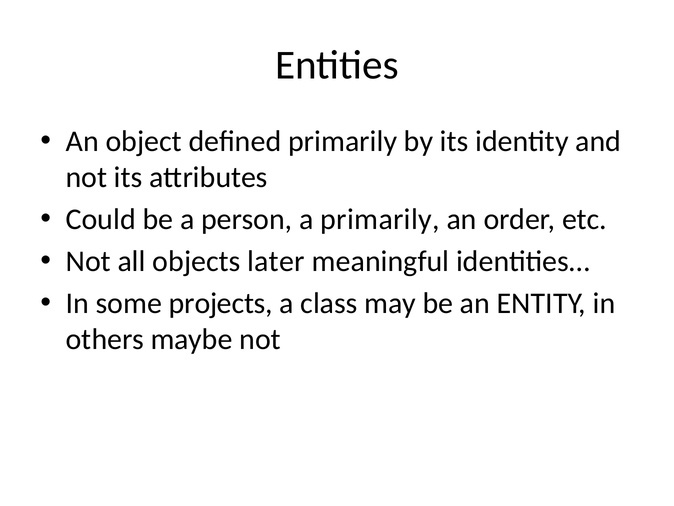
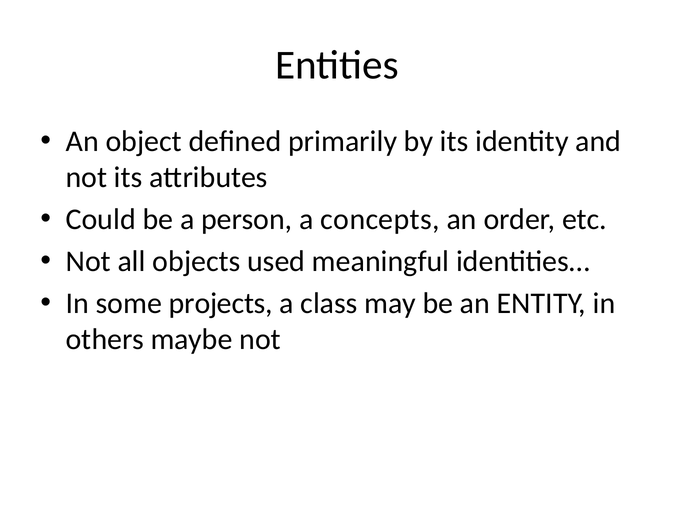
a primarily: primarily -> concepts (380, 219)
later: later -> used (276, 261)
